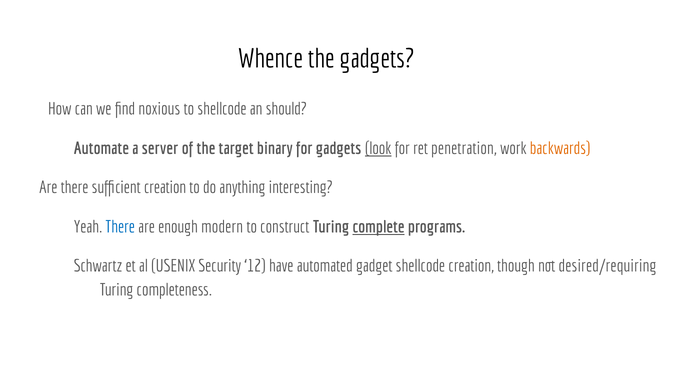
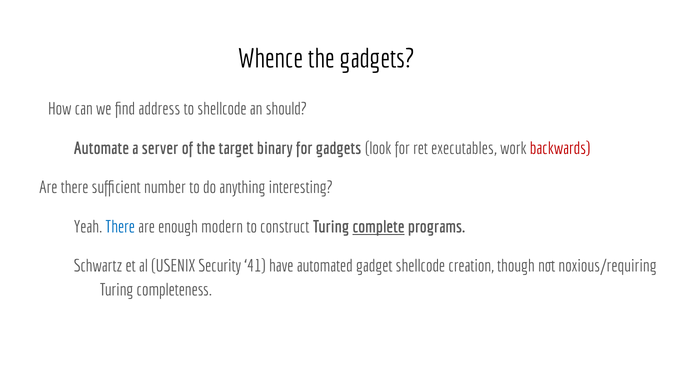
noxious: noxious -> address (159, 109)
look underline: present -> none (378, 148)
penetration: penetration -> executables (464, 148)
backwards colour: orange -> red (560, 148)
sufficient creation: creation -> number (165, 188)
12: 12 -> 41 (255, 266)
desired/requiring: desired/requiring -> noxious/requiring (608, 266)
